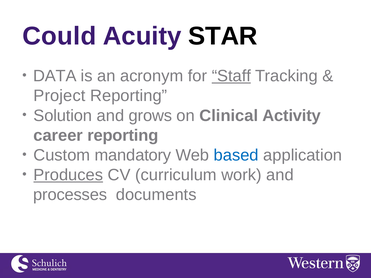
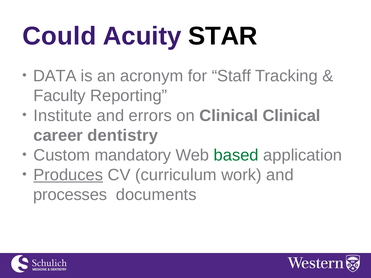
Staff underline: present -> none (231, 76)
Project: Project -> Faculty (60, 96)
Solution: Solution -> Institute (63, 116)
grows: grows -> errors (150, 116)
Clinical Activity: Activity -> Clinical (292, 116)
career reporting: reporting -> dentistry (123, 135)
based colour: blue -> green (236, 155)
